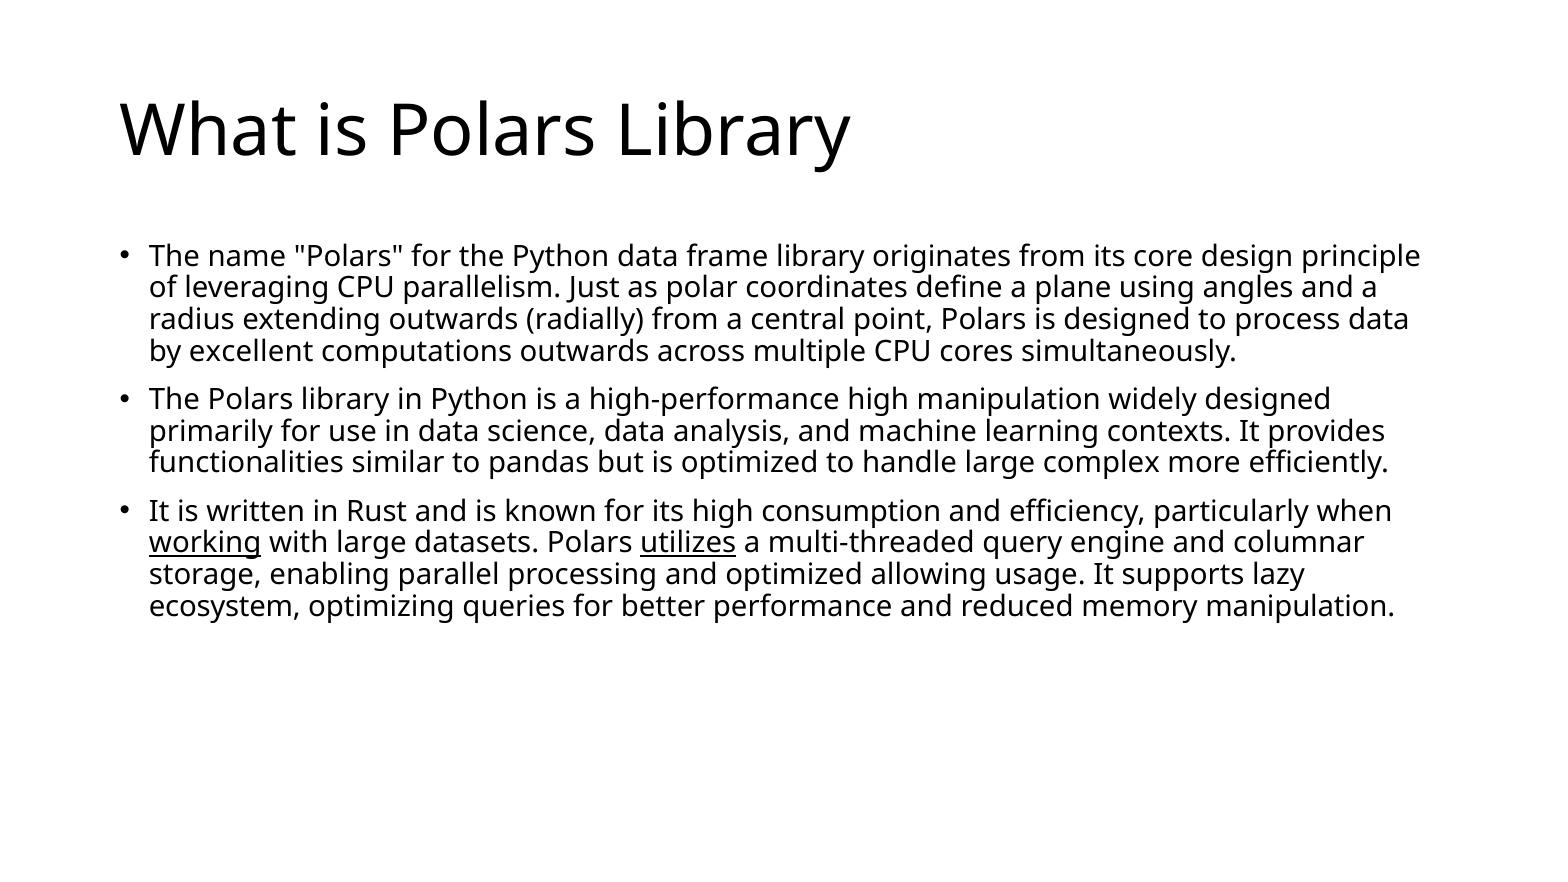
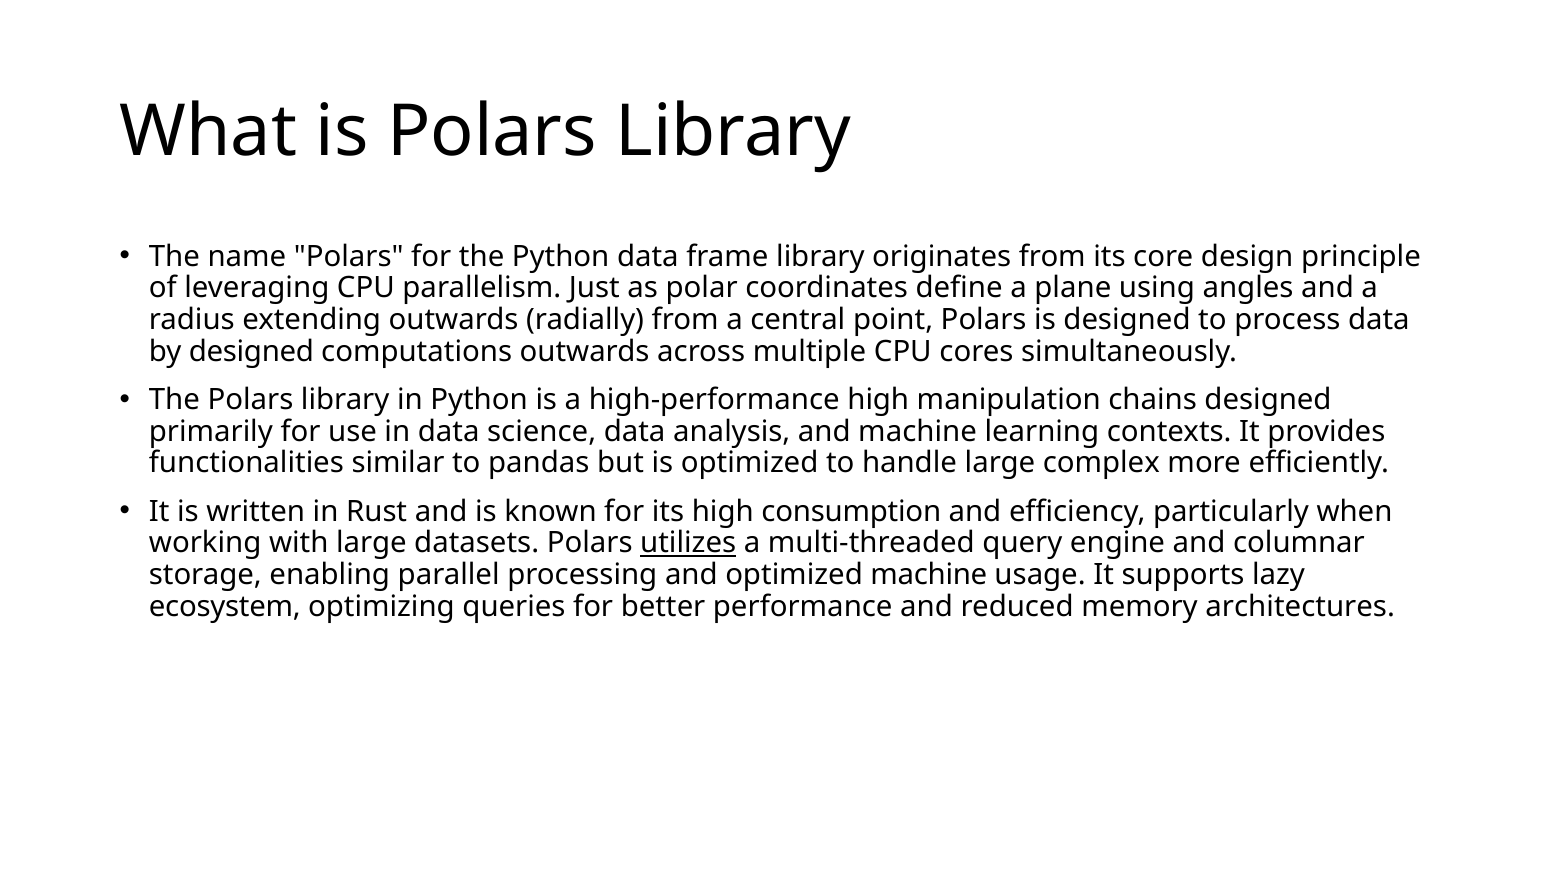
by excellent: excellent -> designed (251, 352)
widely: widely -> chains (1153, 400)
working underline: present -> none (205, 543)
optimized allowing: allowing -> machine (929, 575)
memory manipulation: manipulation -> architectures (1300, 607)
